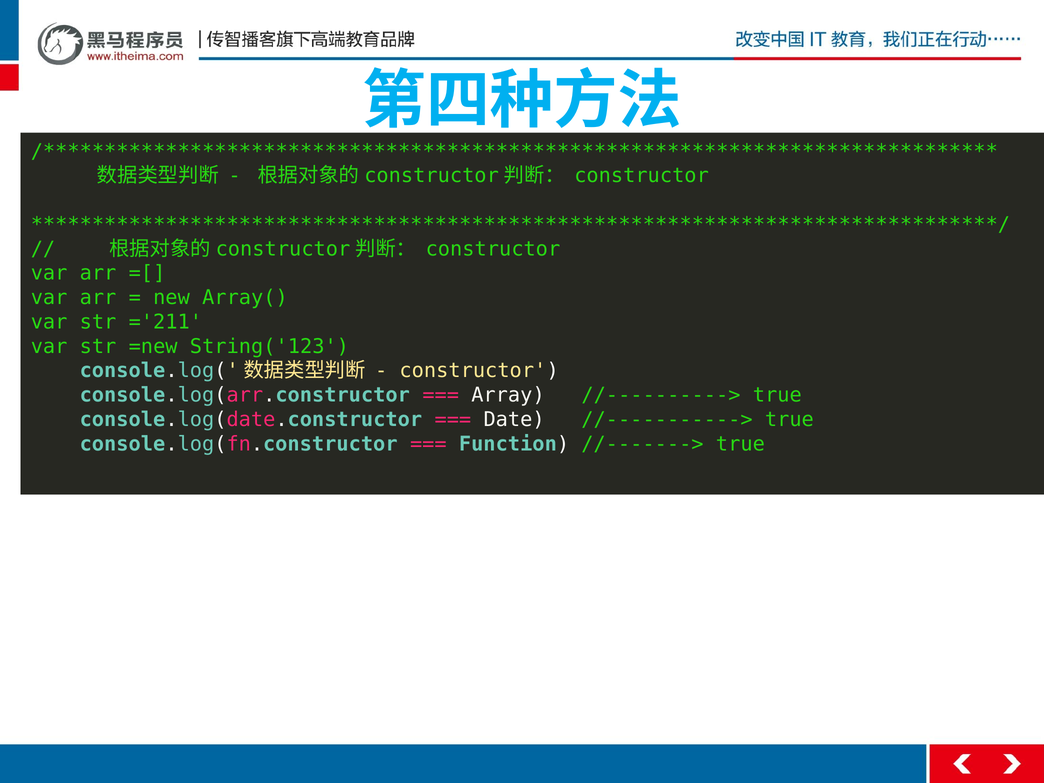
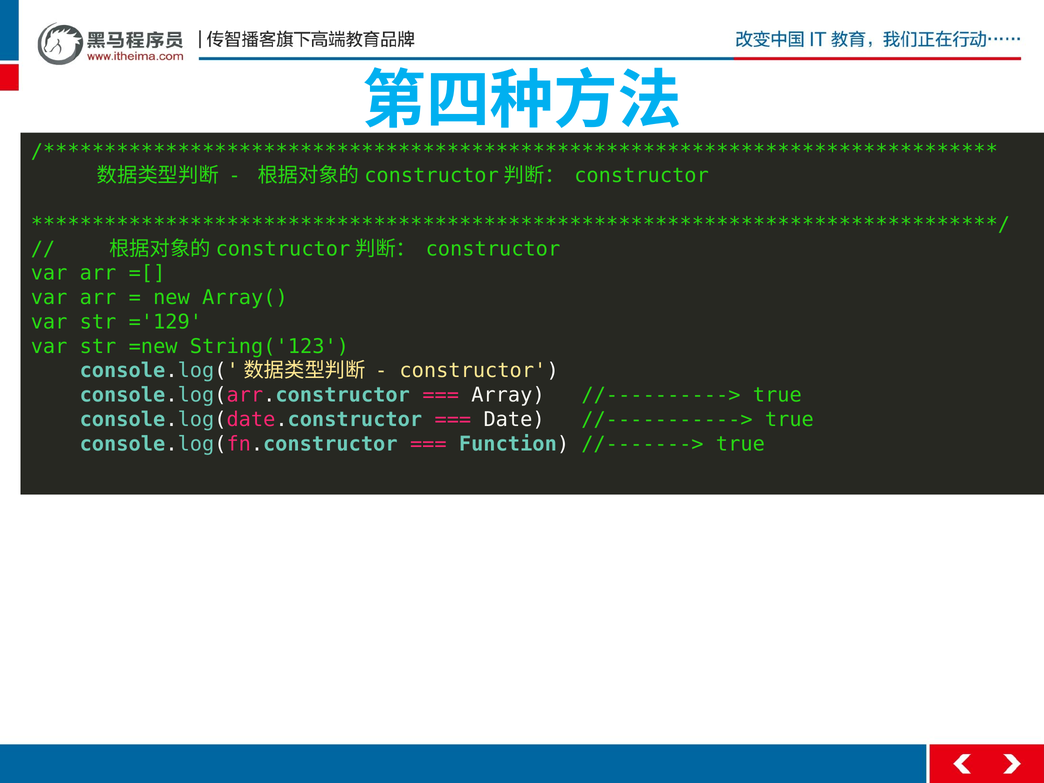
='211: ='211 -> ='129 (165, 322)
